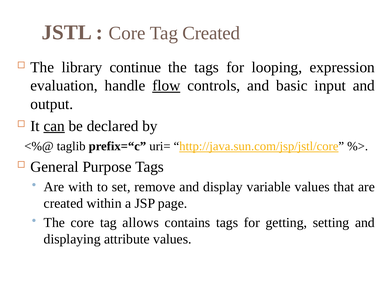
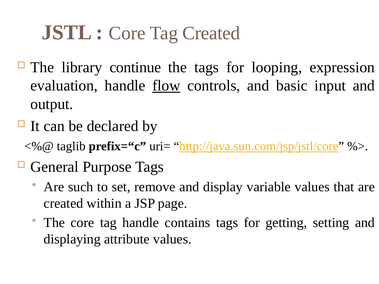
can underline: present -> none (54, 126)
with: with -> such (81, 187)
tag allows: allows -> handle (141, 223)
